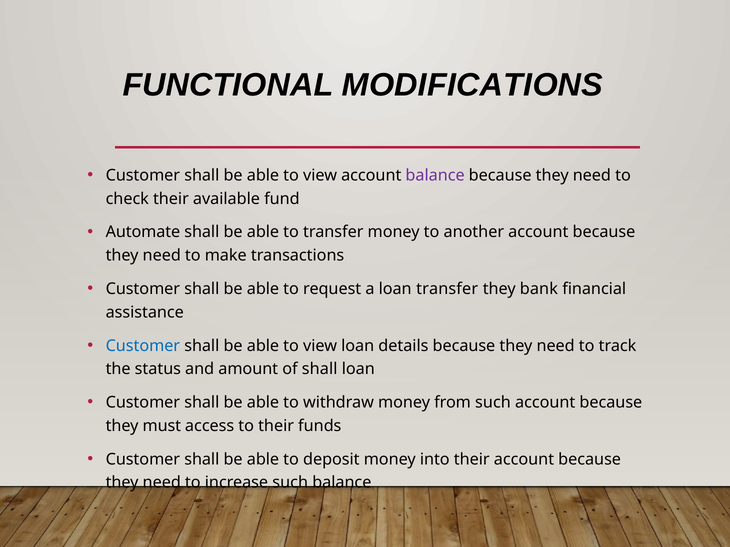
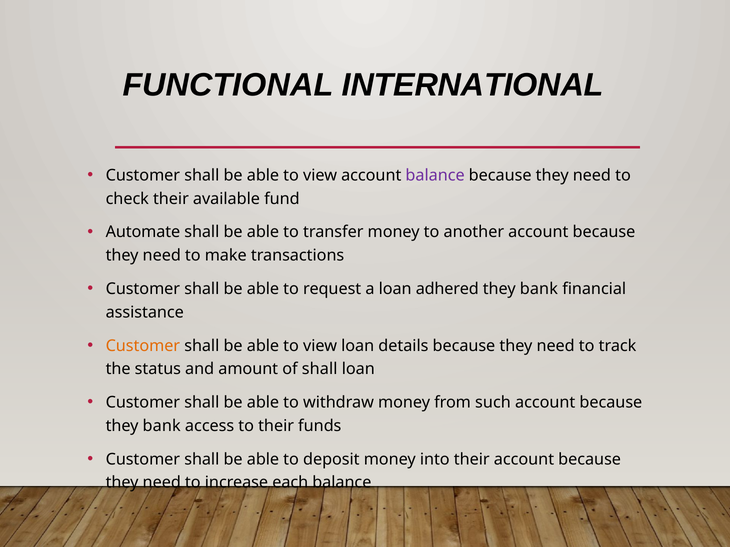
MODIFICATIONS: MODIFICATIONS -> INTERNATIONAL (473, 85)
loan transfer: transfer -> adhered (447, 289)
Customer colour: blue -> orange (143, 346)
must: must -> bank (162, 426)
increase such: such -> each (290, 483)
